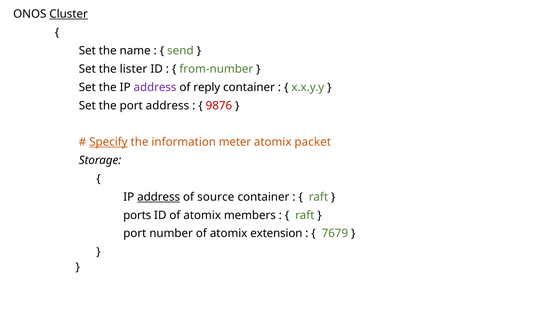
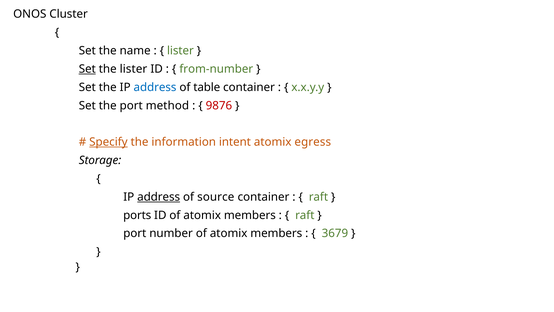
Cluster underline: present -> none (69, 14)
send: send -> lister (180, 51)
Set underline: none -> present (87, 69)
address colour: purple -> blue (155, 87)
reply: reply -> table (207, 87)
port address: address -> method (167, 105)
meter: meter -> intent (235, 142)
packet: packet -> egress (313, 142)
number of atomix extension: extension -> members (276, 233)
7679: 7679 -> 3679 (335, 233)
